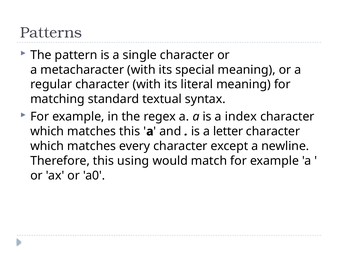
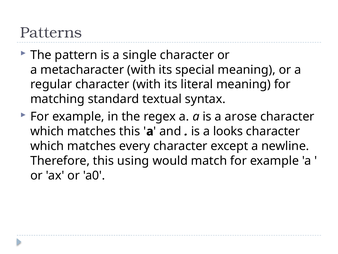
index: index -> arose (241, 116)
letter: letter -> looks (228, 131)
